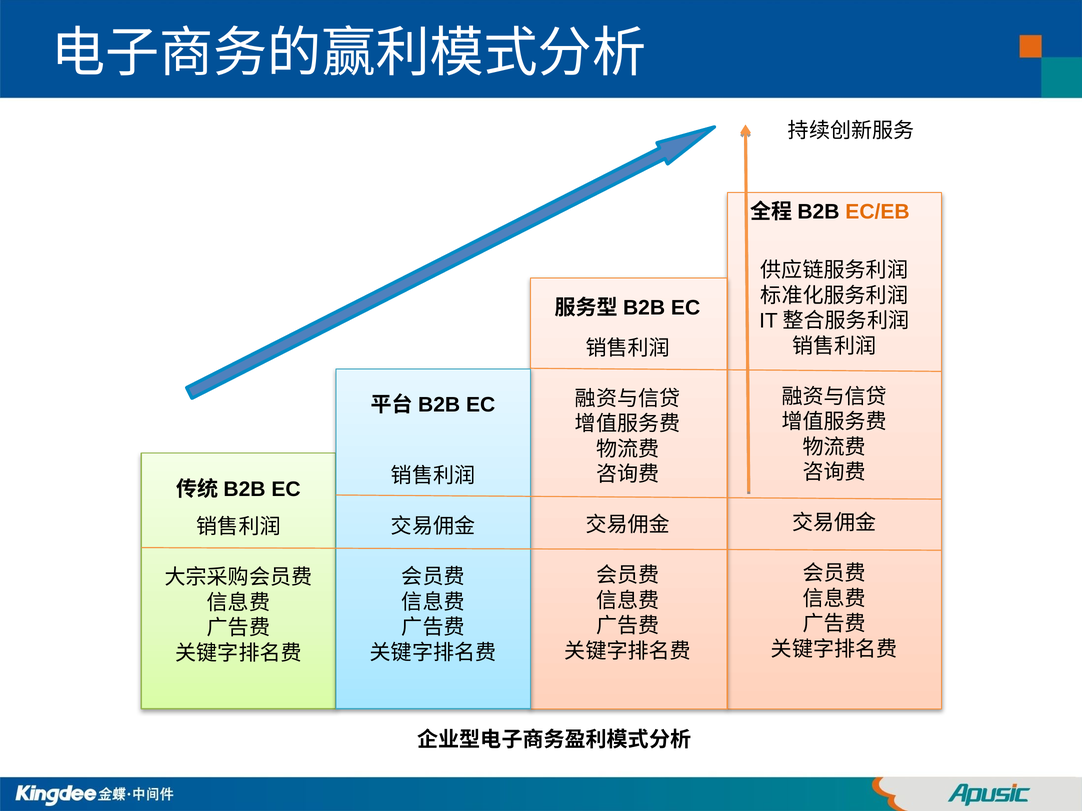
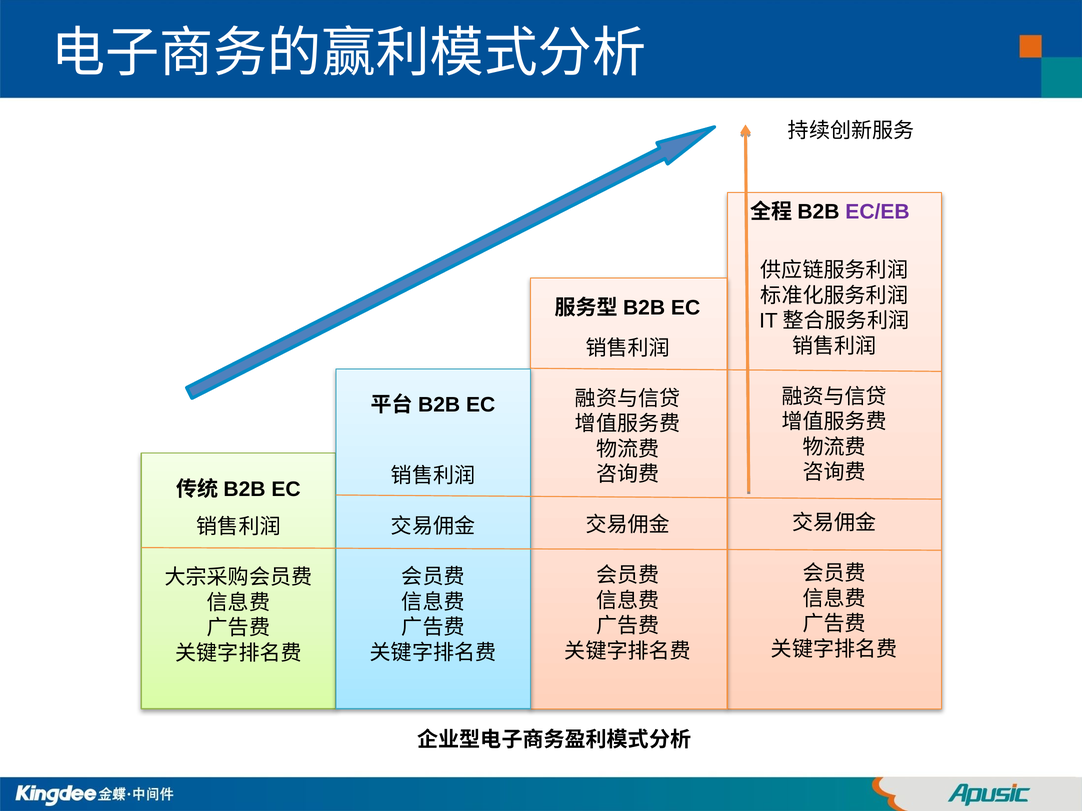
EC/EB colour: orange -> purple (878, 212)
